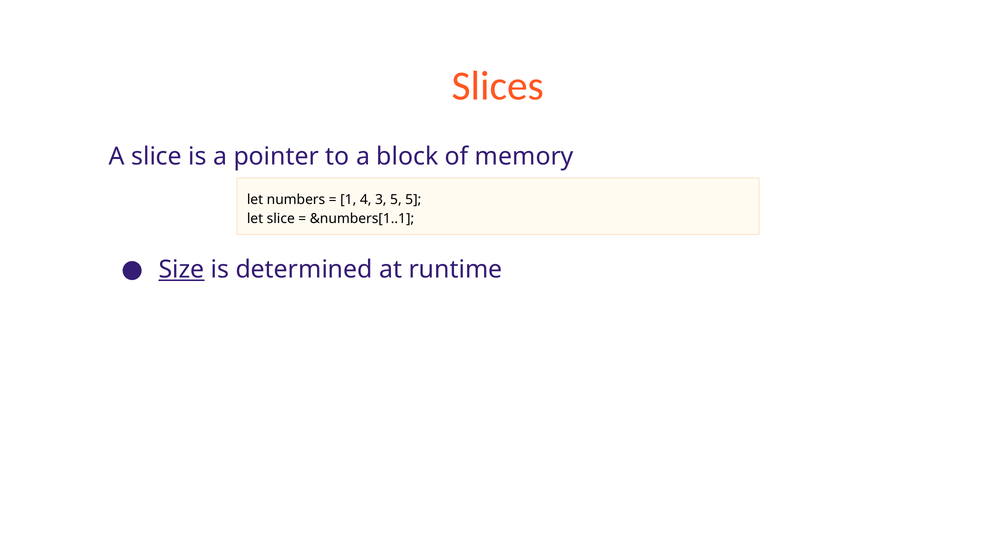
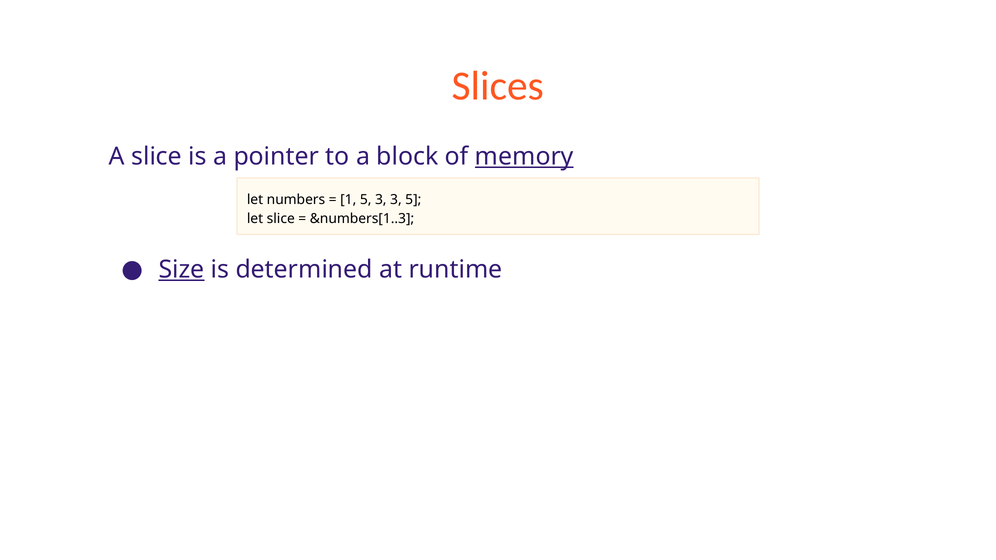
memory underline: none -> present (524, 157)
1 4: 4 -> 5 (366, 200)
3 5: 5 -> 3 (396, 200)
&numbers[1..1: &numbers[1..1 -> &numbers[1..3 (362, 219)
